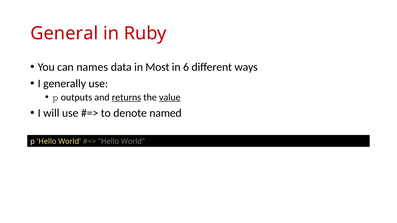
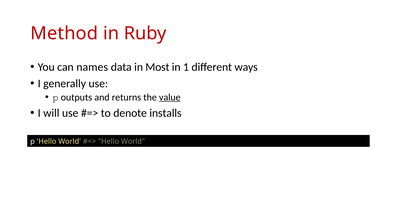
General: General -> Method (64, 33)
6: 6 -> 1 (186, 67)
returns underline: present -> none (126, 97)
named: named -> installs (165, 113)
